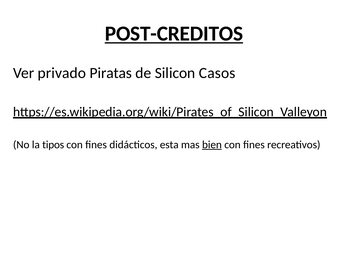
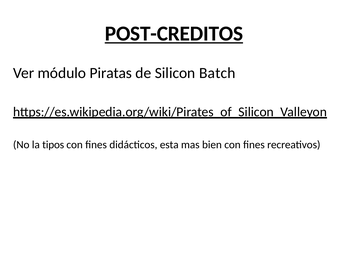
privado: privado -> módulo (62, 73)
Casos: Casos -> Batch (217, 73)
bien underline: present -> none (212, 145)
